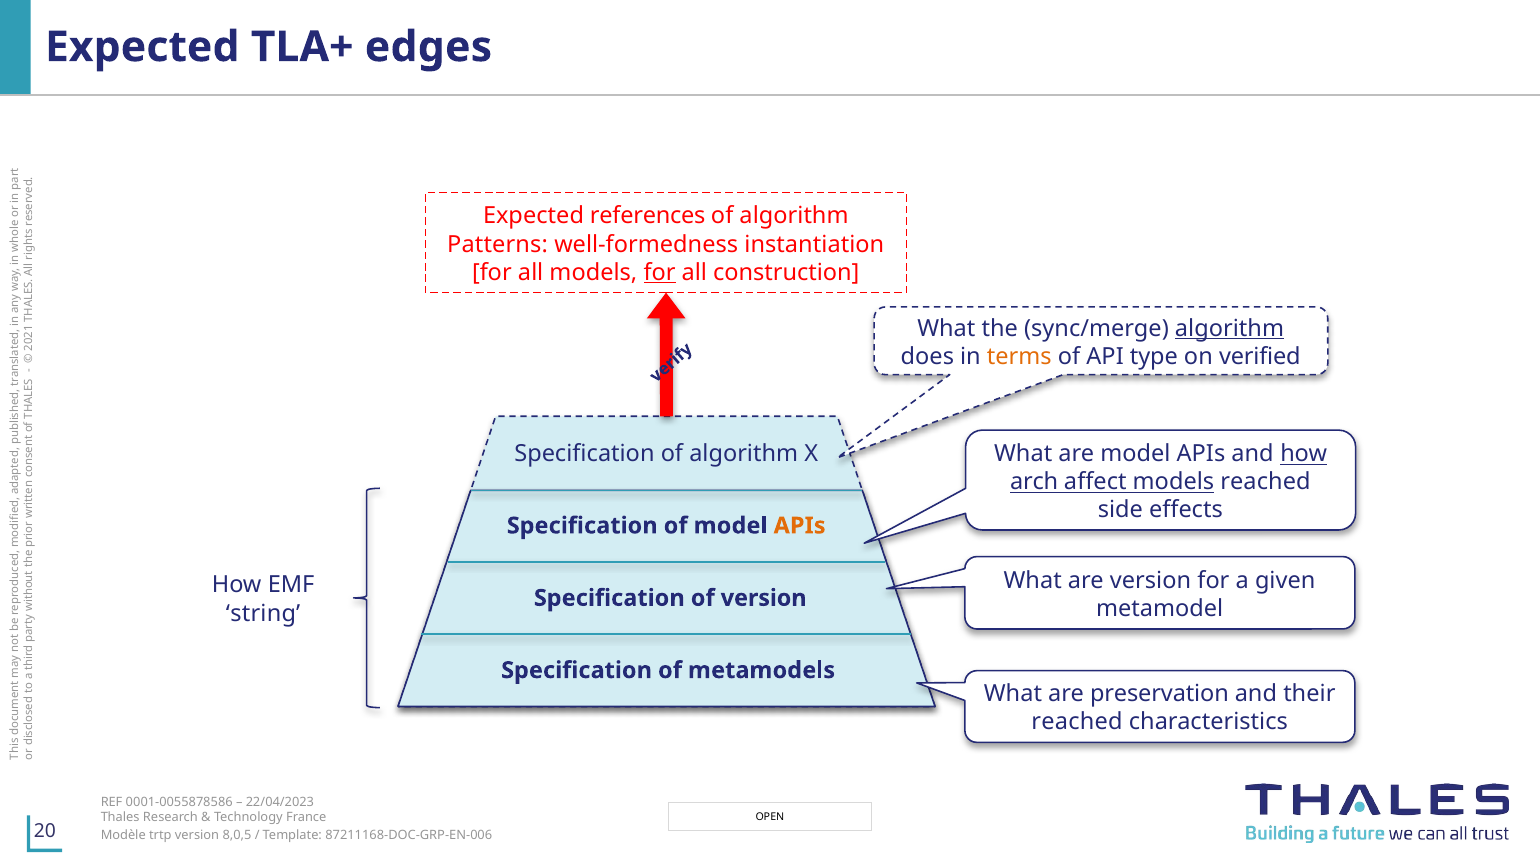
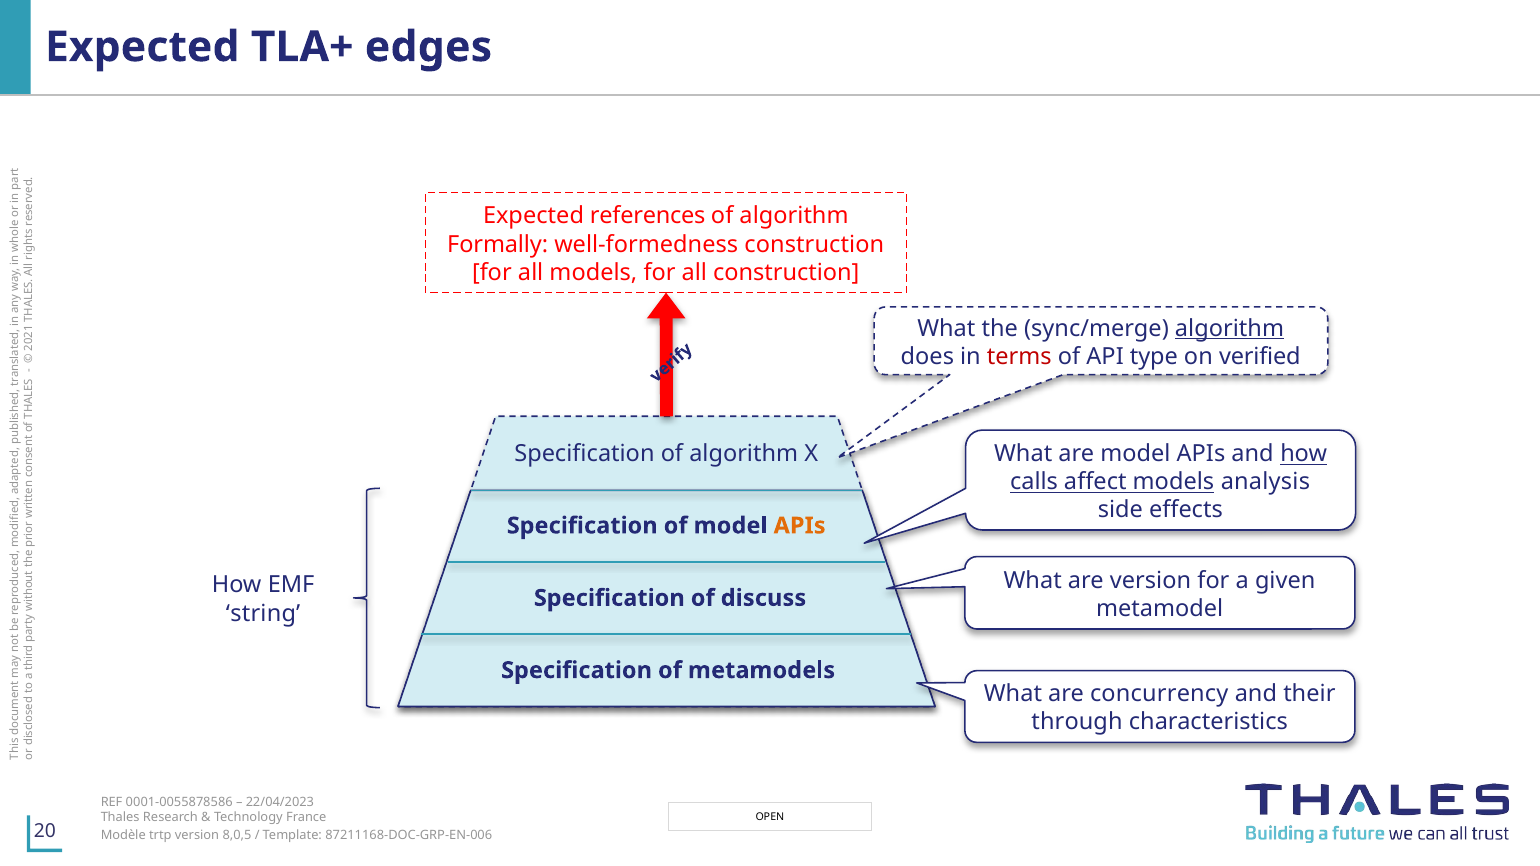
Patterns: Patterns -> Formally (498, 244)
well-formedness instantiation: instantiation -> construction (814, 244)
for underline: present -> none (660, 273)
terms colour: orange -> red (1019, 357)
arch: arch -> calls (1034, 482)
models reached: reached -> analysis (1265, 482)
of version: version -> discuss (763, 598)
preservation: preservation -> concurrency (1159, 694)
reached: reached -> through (1077, 722)
